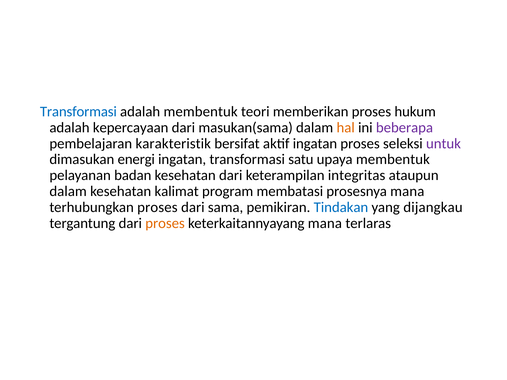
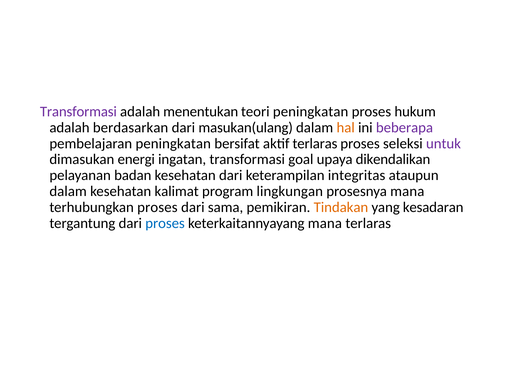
Transformasi colour: blue -> purple (78, 112)
adalah membentuk: membentuk -> menentukan (201, 112)
teori memberikan: memberikan -> peningkatan (311, 112)
kepercayaan: kepercayaan -> berdasarkan (131, 128)
masukan(sama: masukan(sama -> masukan(ulang (246, 128)
pembelajaran karakteristik: karakteristik -> peningkatan (173, 144)
aktif ingatan: ingatan -> terlaras (315, 144)
satu: satu -> goal (301, 160)
upaya membentuk: membentuk -> dikendalikan (393, 160)
membatasi: membatasi -> lingkungan (290, 191)
Tindakan colour: blue -> orange (341, 207)
dijangkau: dijangkau -> kesadaran (433, 207)
proses colour: orange -> blue (165, 223)
